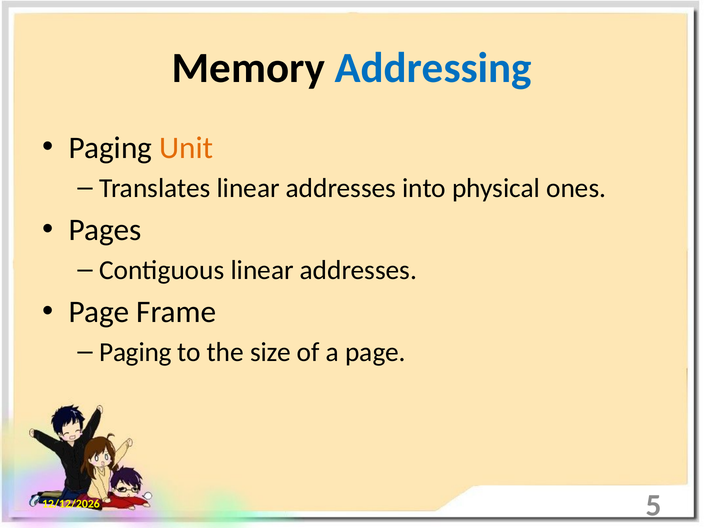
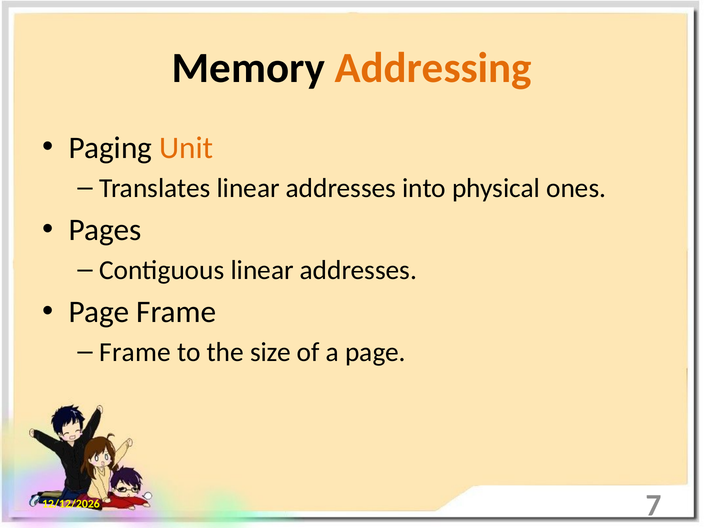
Addressing colour: blue -> orange (433, 68)
Paging: Paging -> Frame (135, 352)
5: 5 -> 7 (654, 505)
